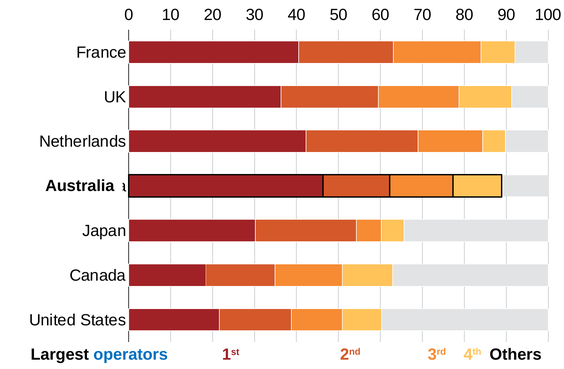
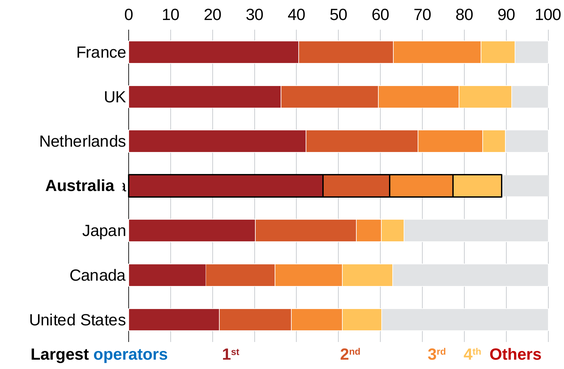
Others colour: black -> red (516, 354)
